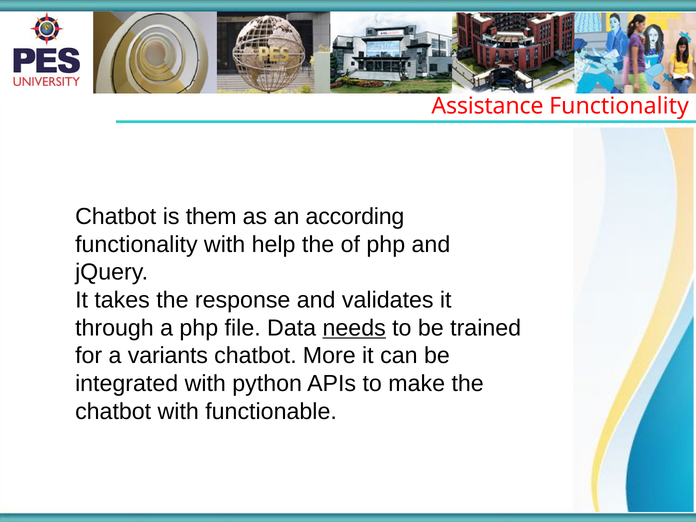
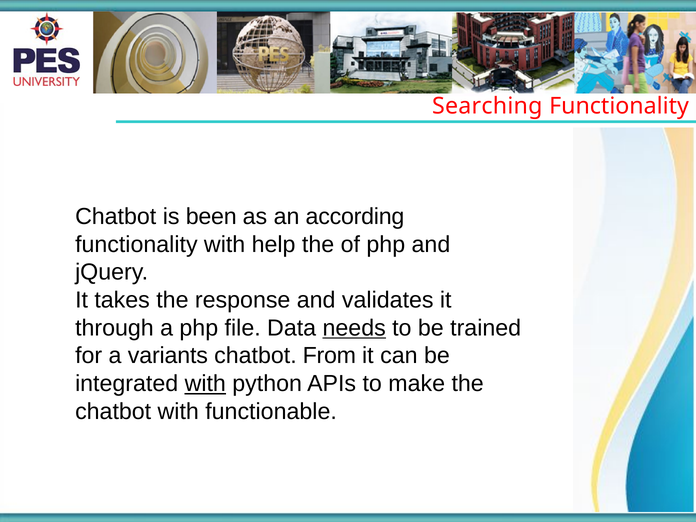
Assistance: Assistance -> Searching (487, 106)
them: them -> been (211, 217)
More: More -> From (329, 356)
with underline: none -> present (205, 384)
